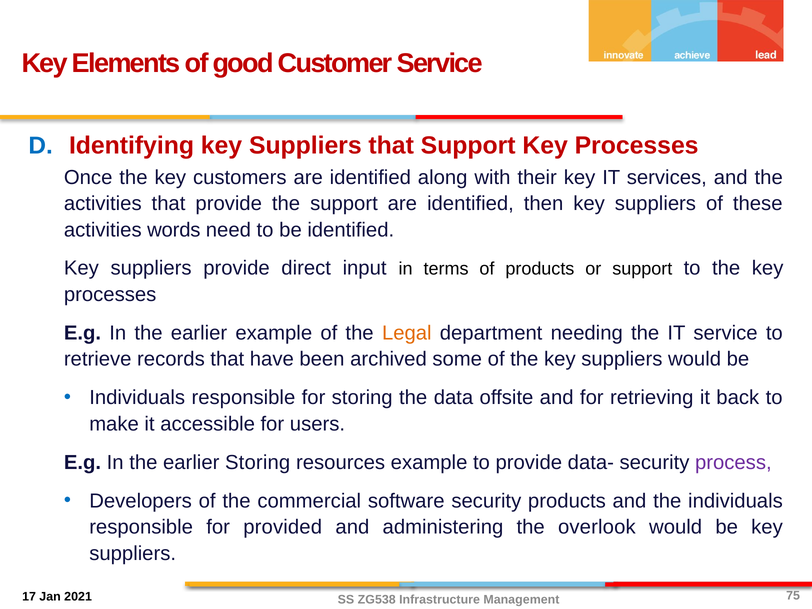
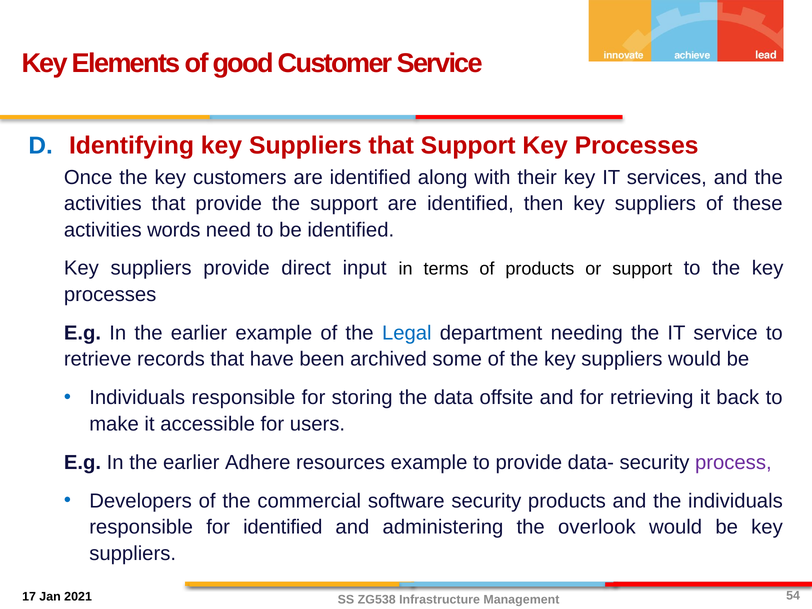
Legal colour: orange -> blue (407, 333)
earlier Storing: Storing -> Adhere (258, 462)
for provided: provided -> identified (283, 527)
75: 75 -> 54 (793, 596)
